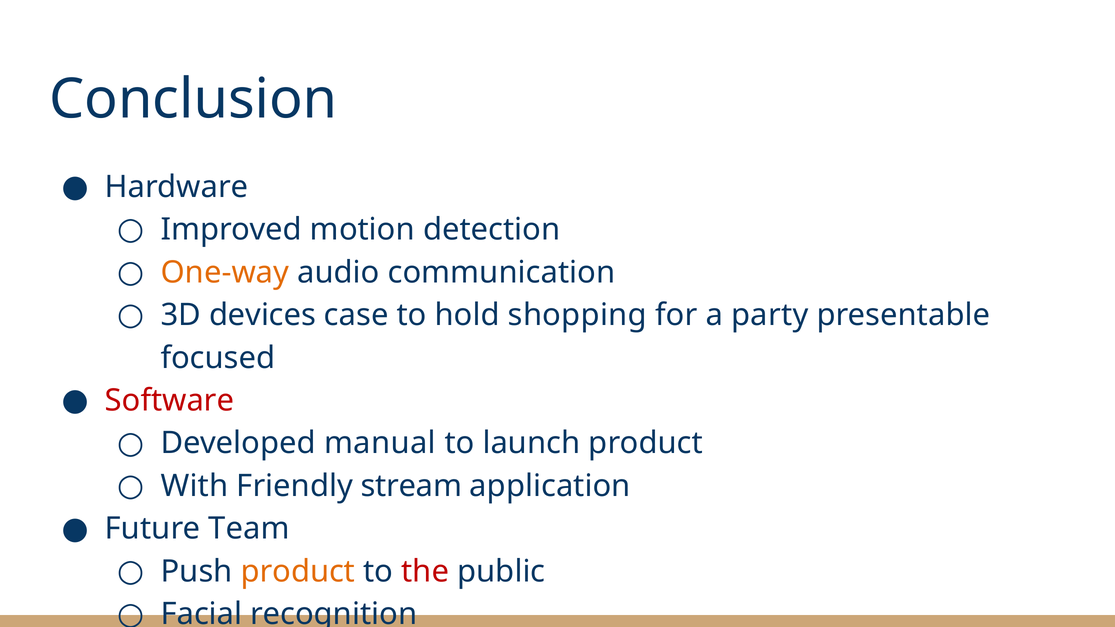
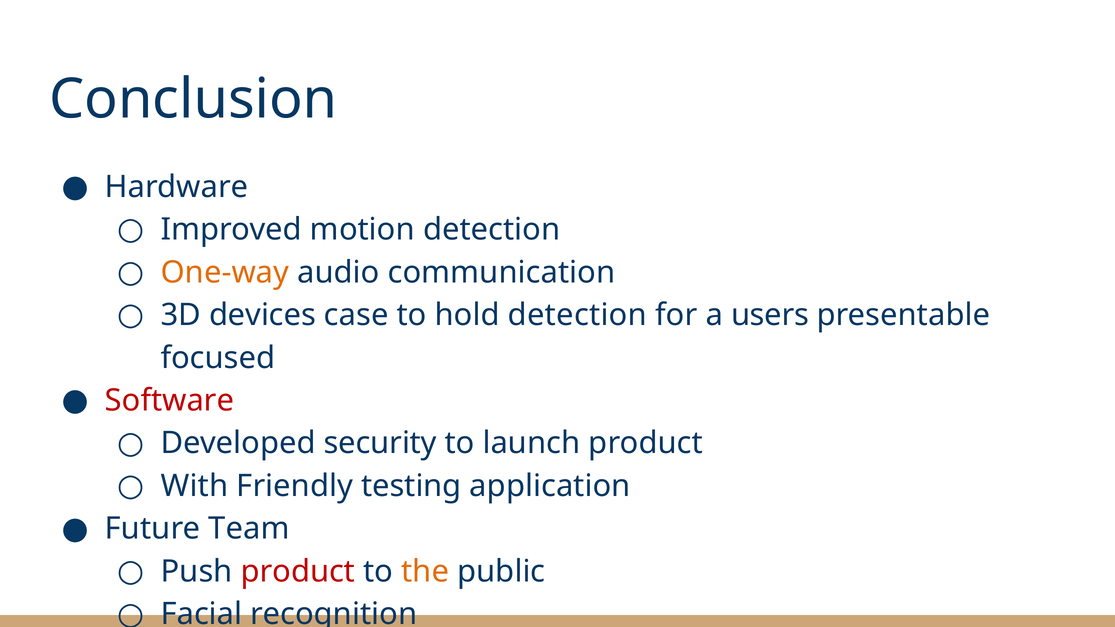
hold shopping: shopping -> detection (577, 315)
party: party -> users (770, 315)
manual: manual -> security (380, 443)
stream: stream -> testing (411, 486)
product colour: orange -> red (298, 572)
the colour: red -> orange (425, 572)
